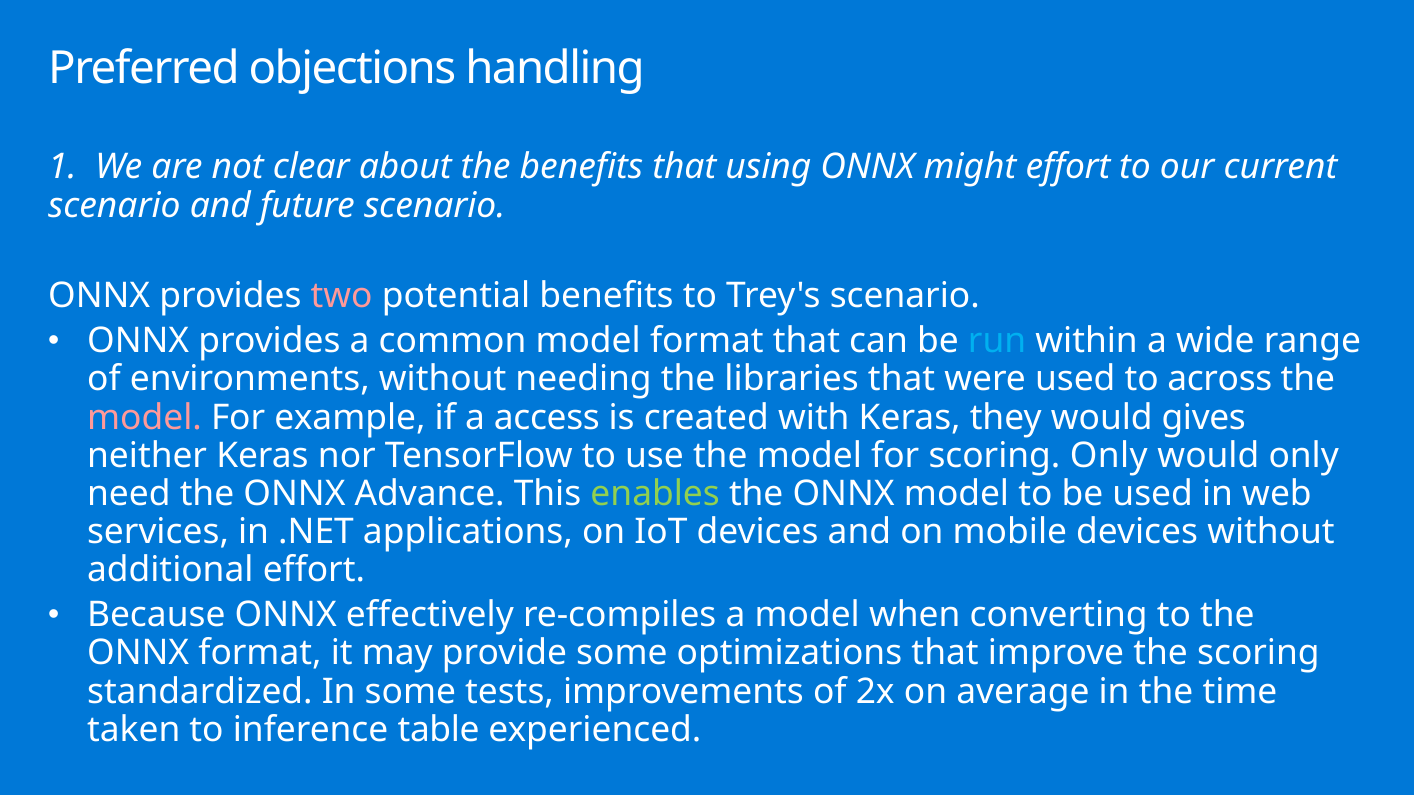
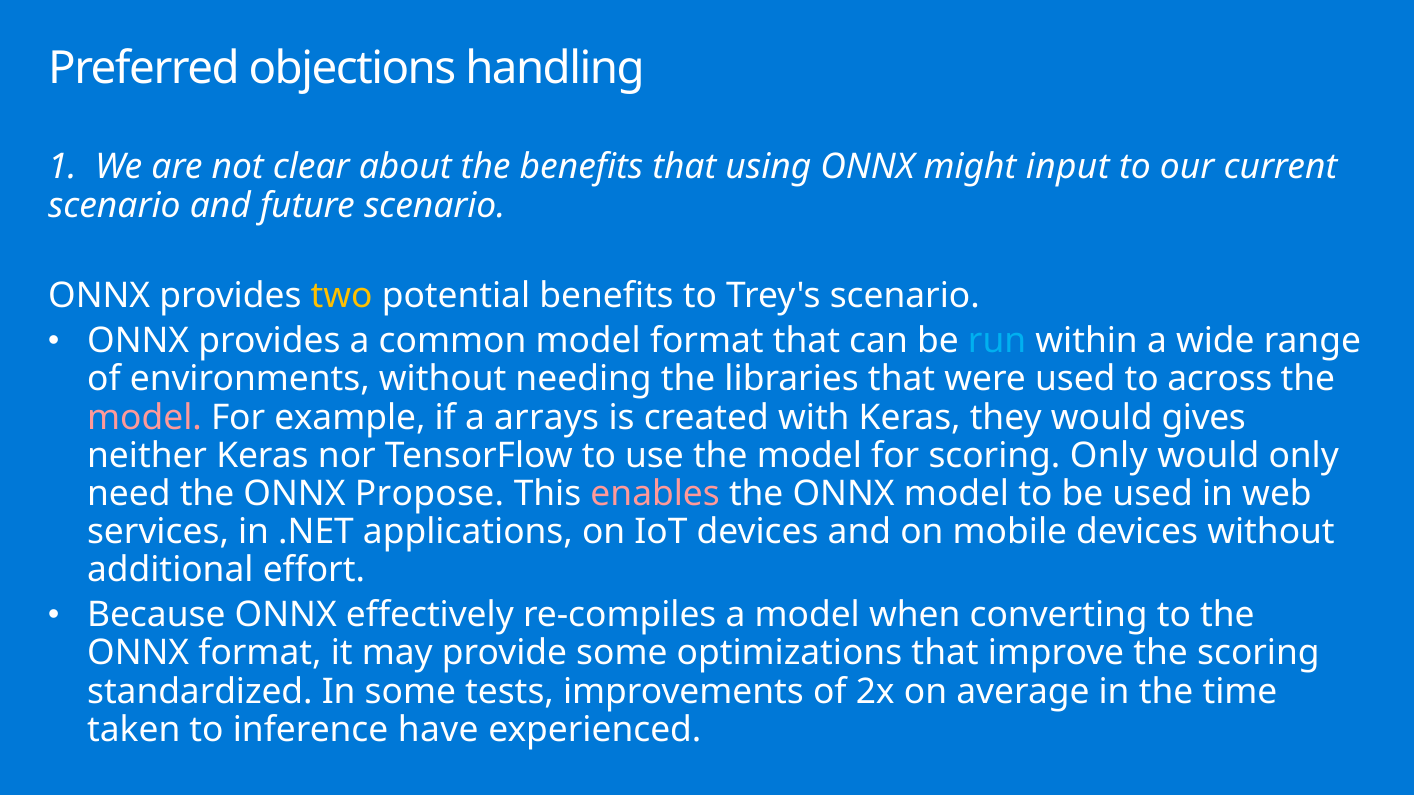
might effort: effort -> input (1068, 167)
two colour: pink -> yellow (342, 296)
access: access -> arrays (547, 418)
Advance: Advance -> Propose (429, 494)
enables colour: light green -> pink (655, 494)
table: table -> have (438, 730)
